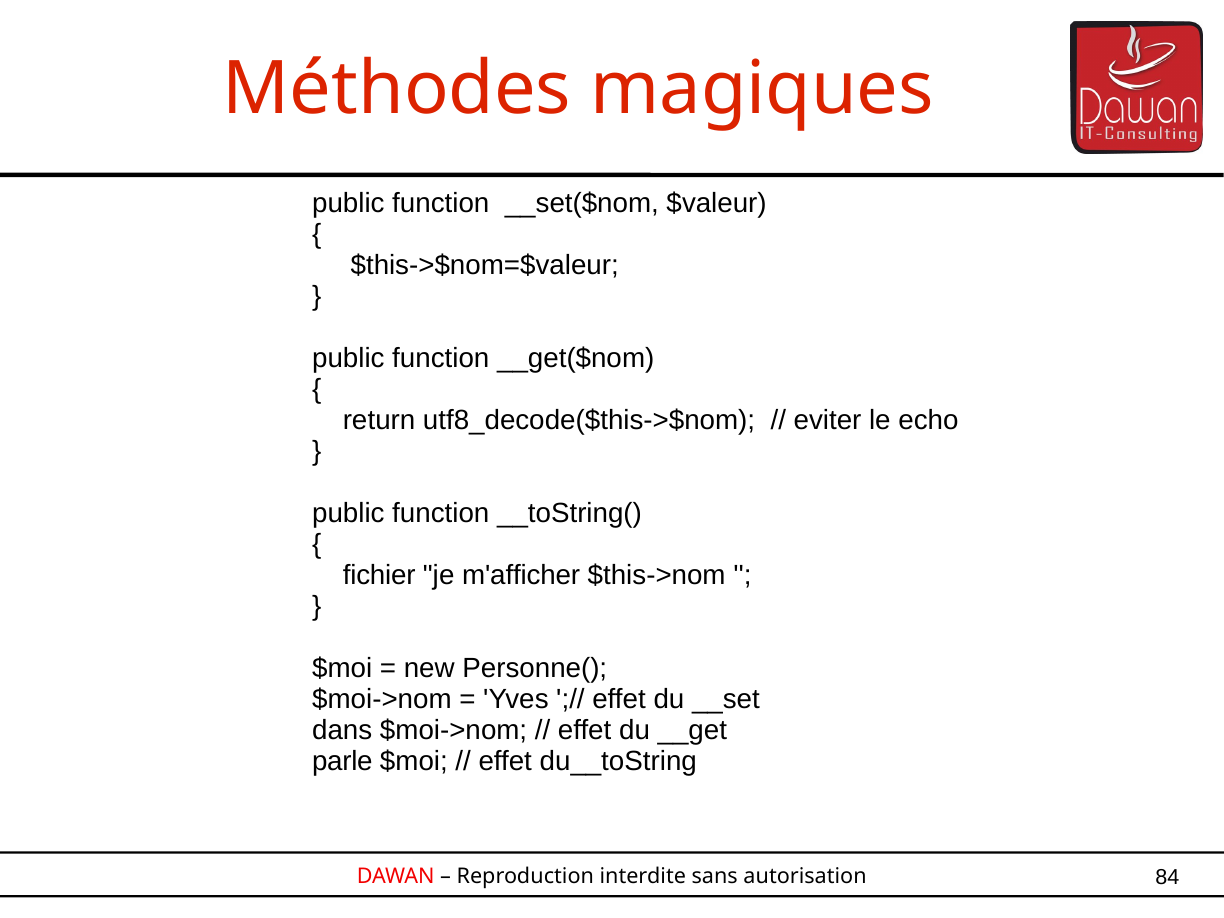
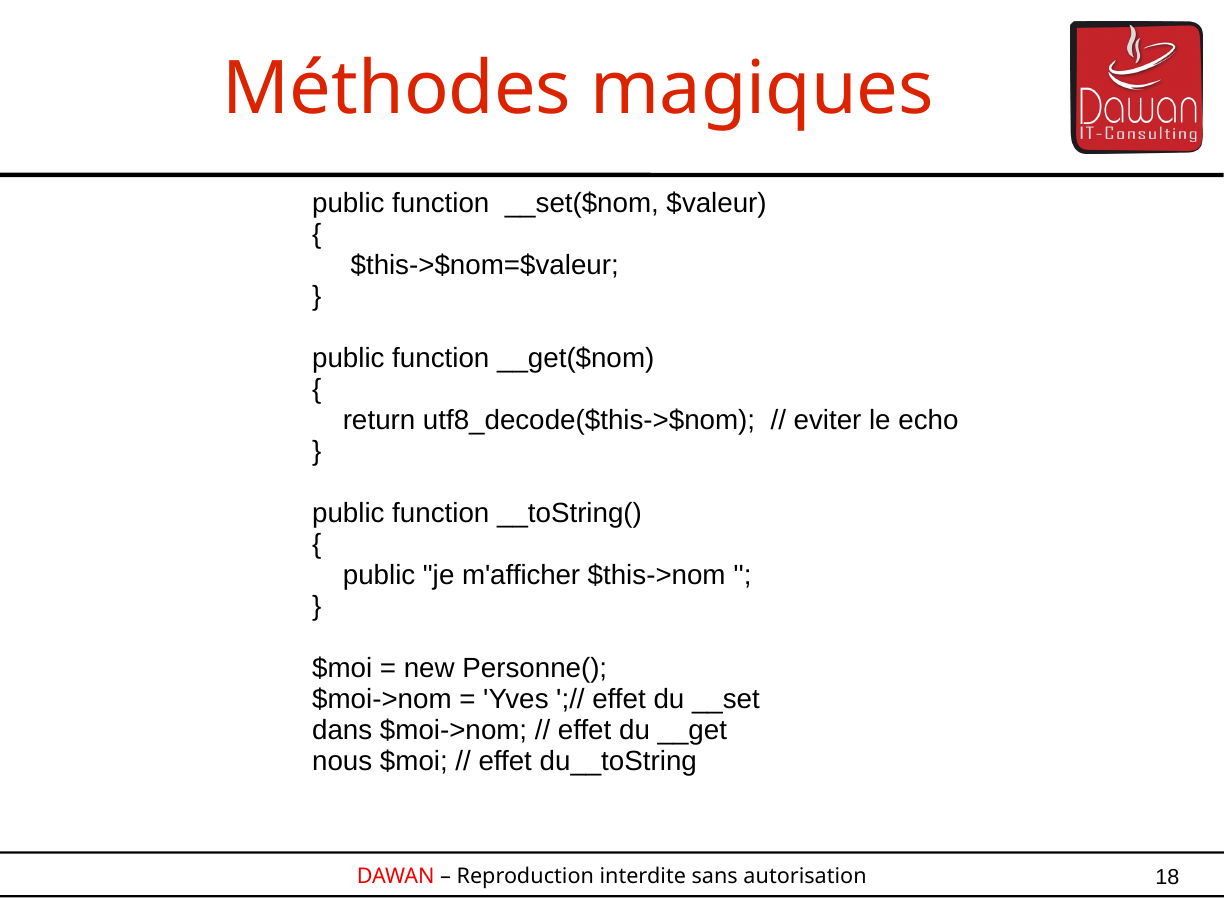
fichier: fichier -> public (379, 576)
parle: parle -> nous (342, 761)
84: 84 -> 18 (1167, 878)
